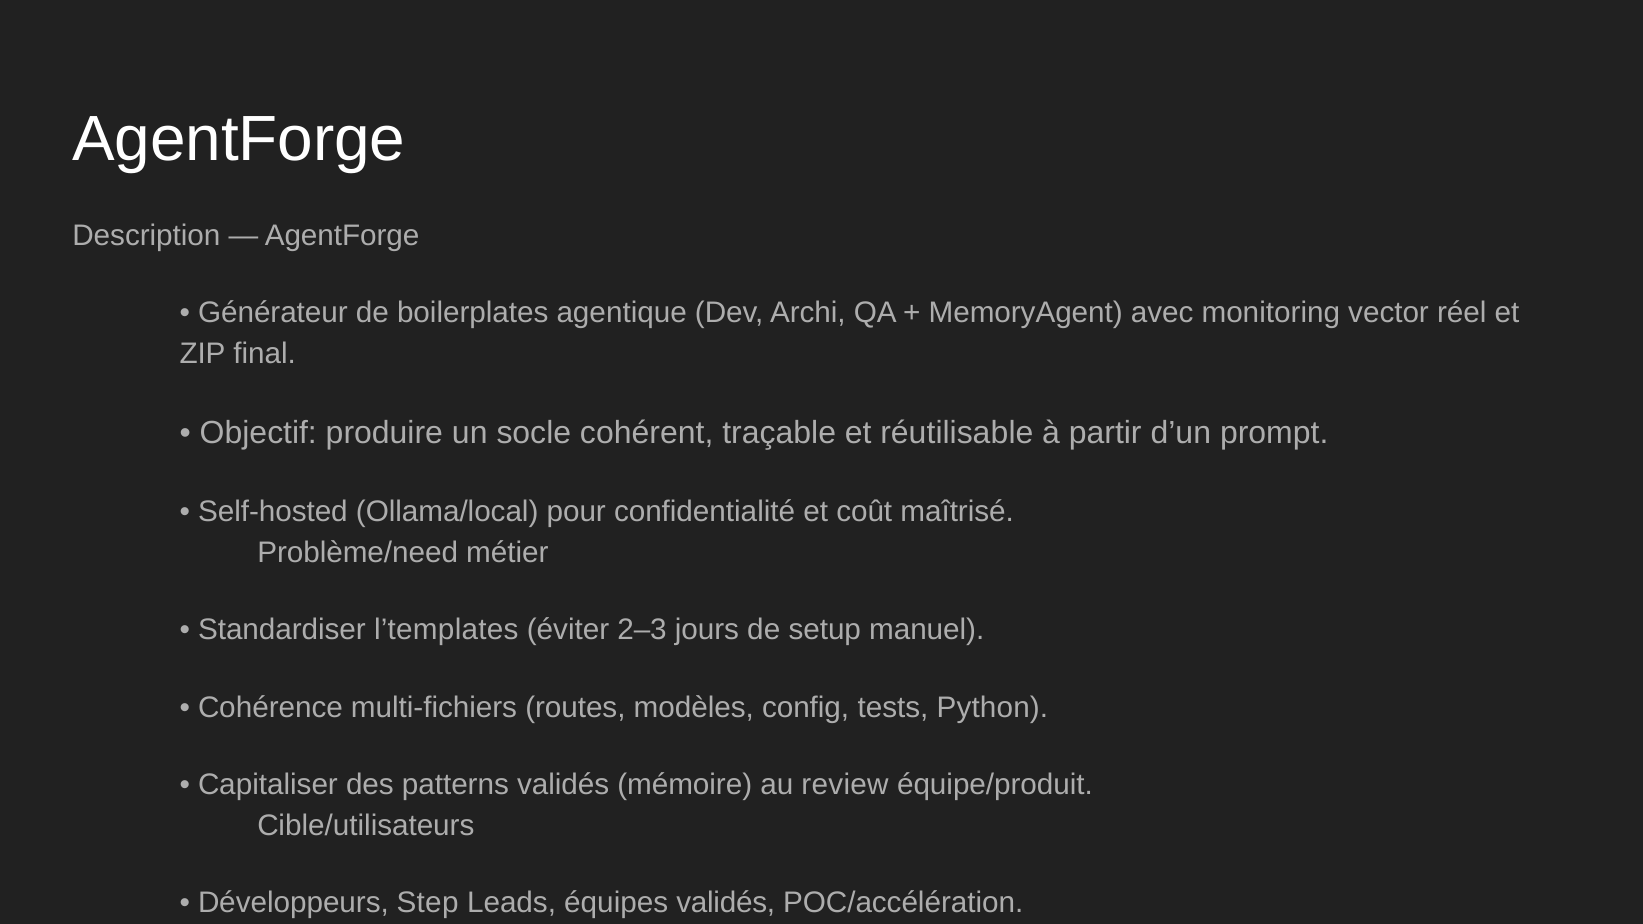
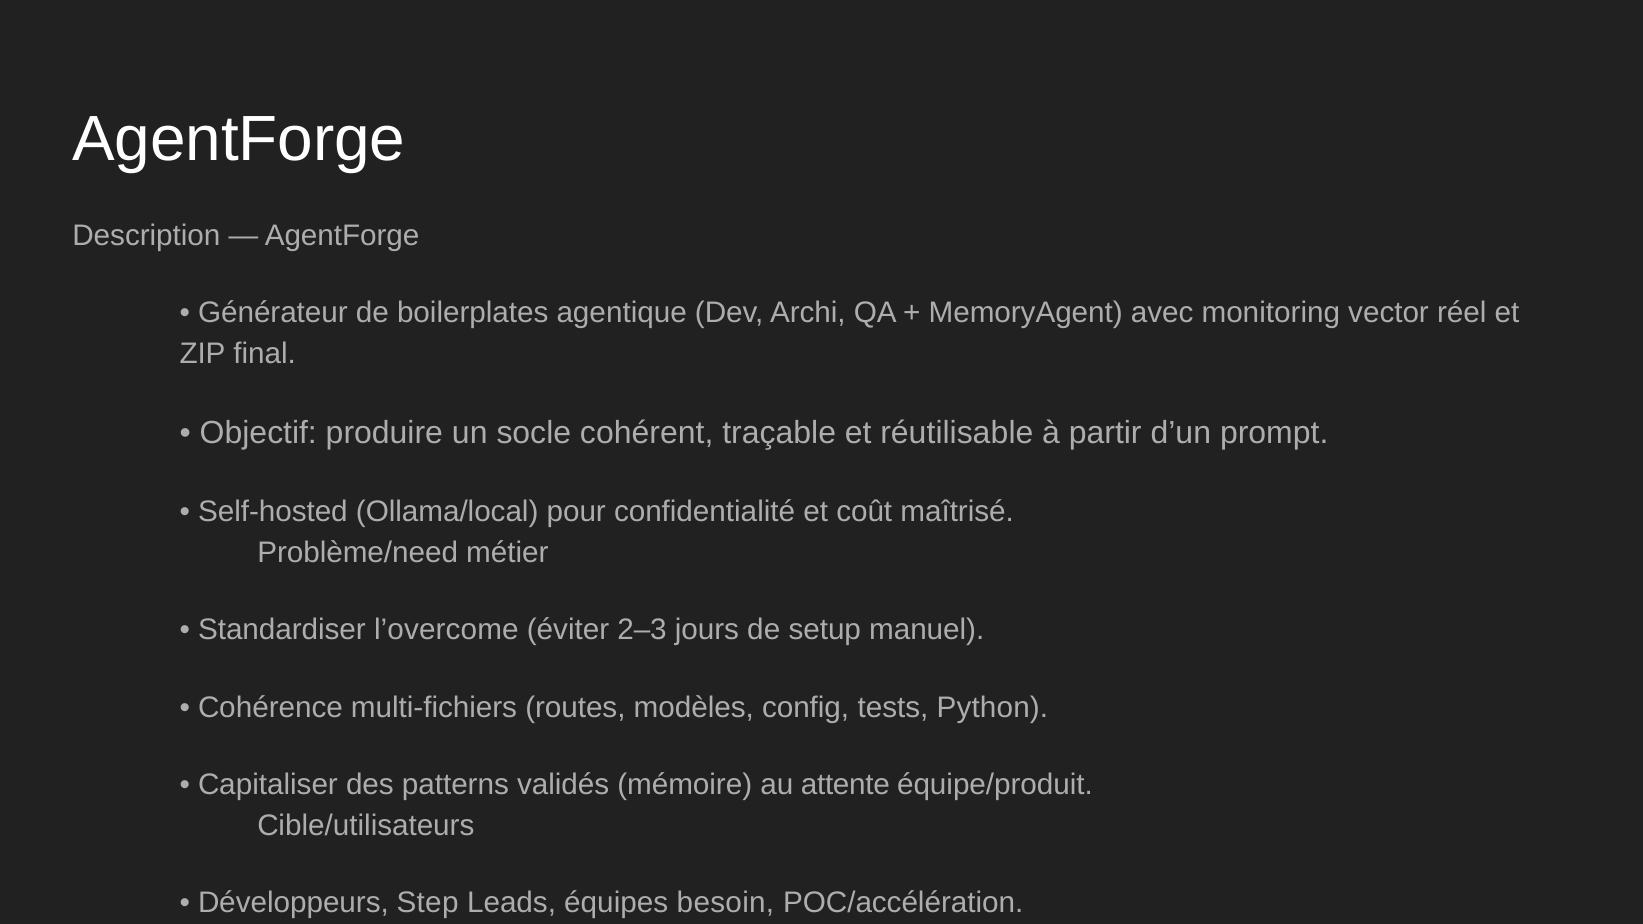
l’templates: l’templates -> l’overcome (446, 630)
review: review -> attente (845, 785)
équipes validés: validés -> besoin (725, 903)
